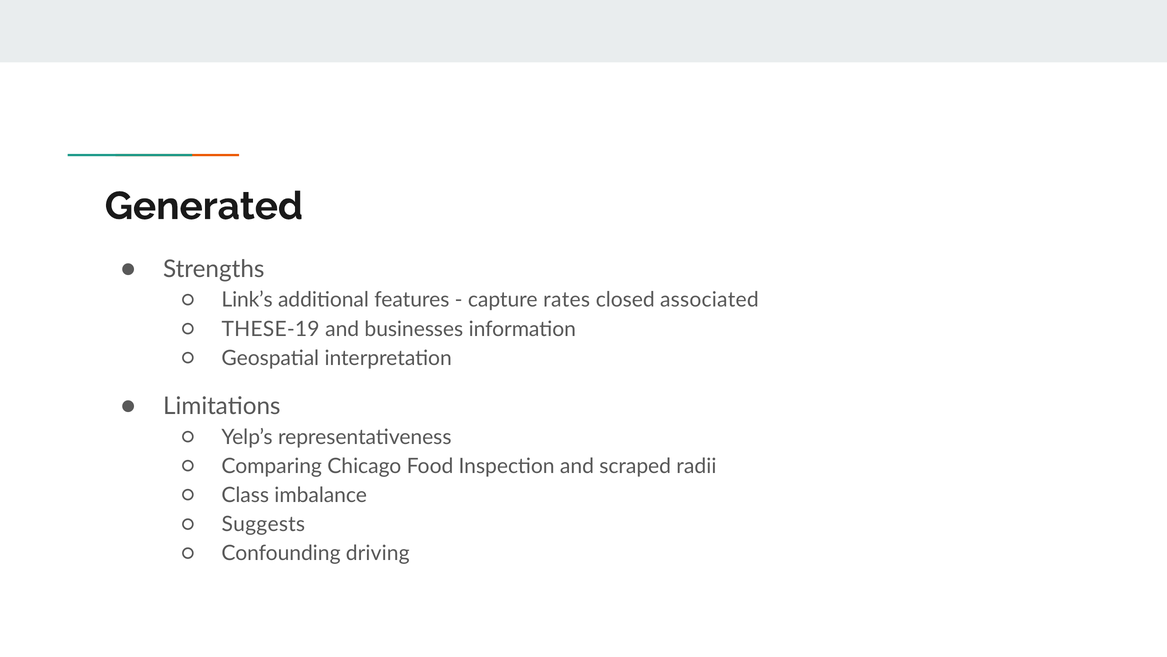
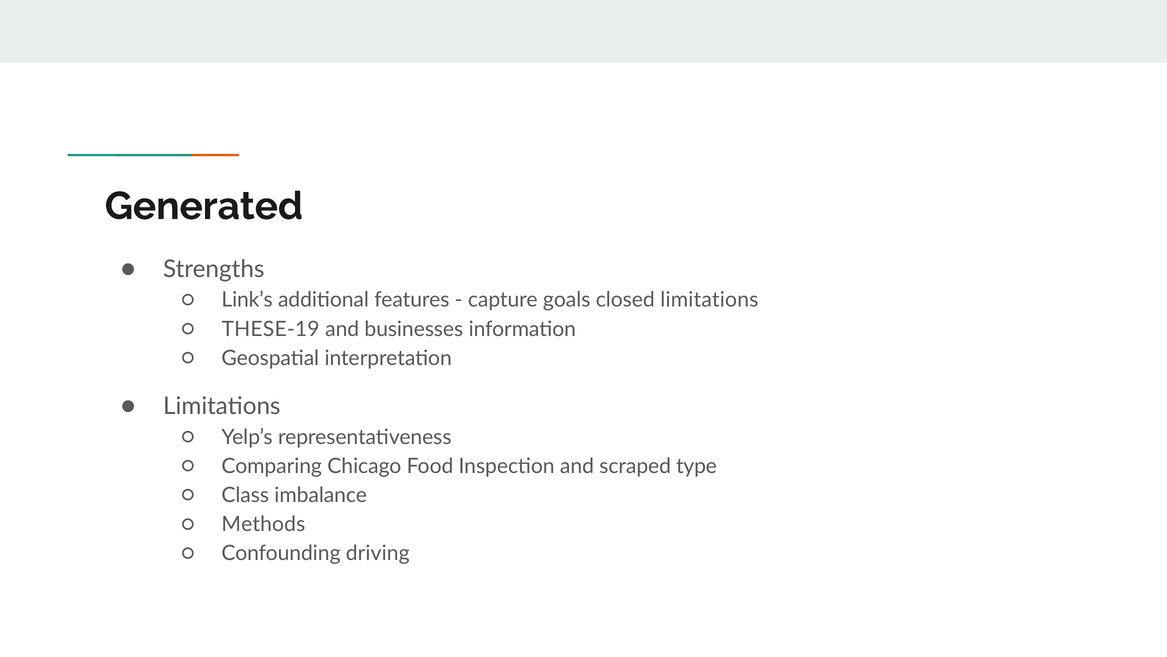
rates: rates -> goals (567, 300)
closed associated: associated -> limitations (709, 300)
radii: radii -> type (696, 466)
Suggests: Suggests -> Methods (263, 524)
